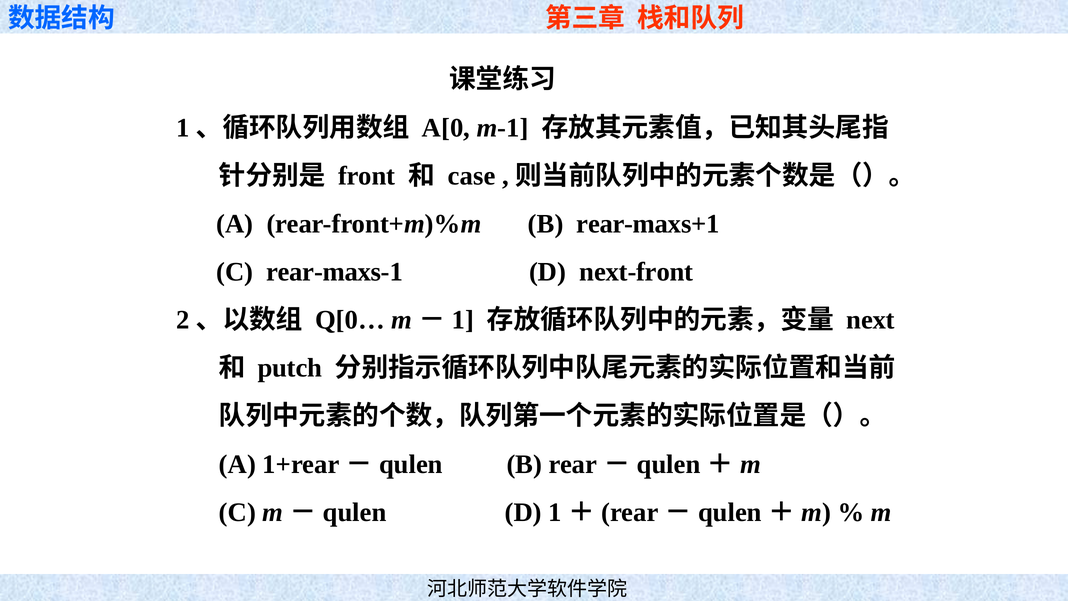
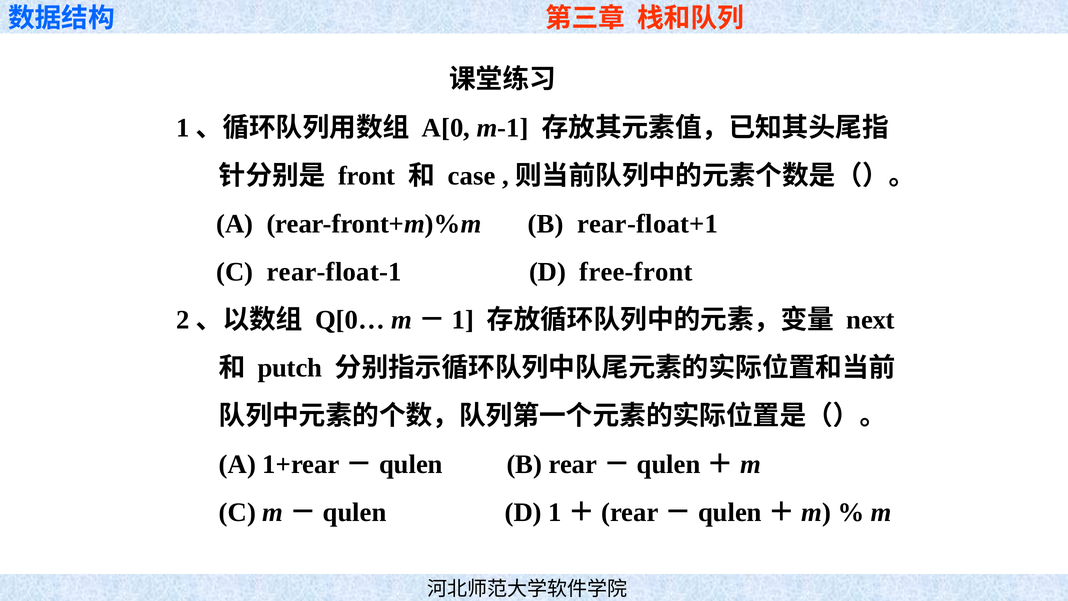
rear-maxs+1: rear-maxs+1 -> rear-float+1 (648, 224)
rear-maxs-1: rear-maxs-1 -> rear-float-1 (334, 272)
next-front: next-front -> free-front (636, 272)
